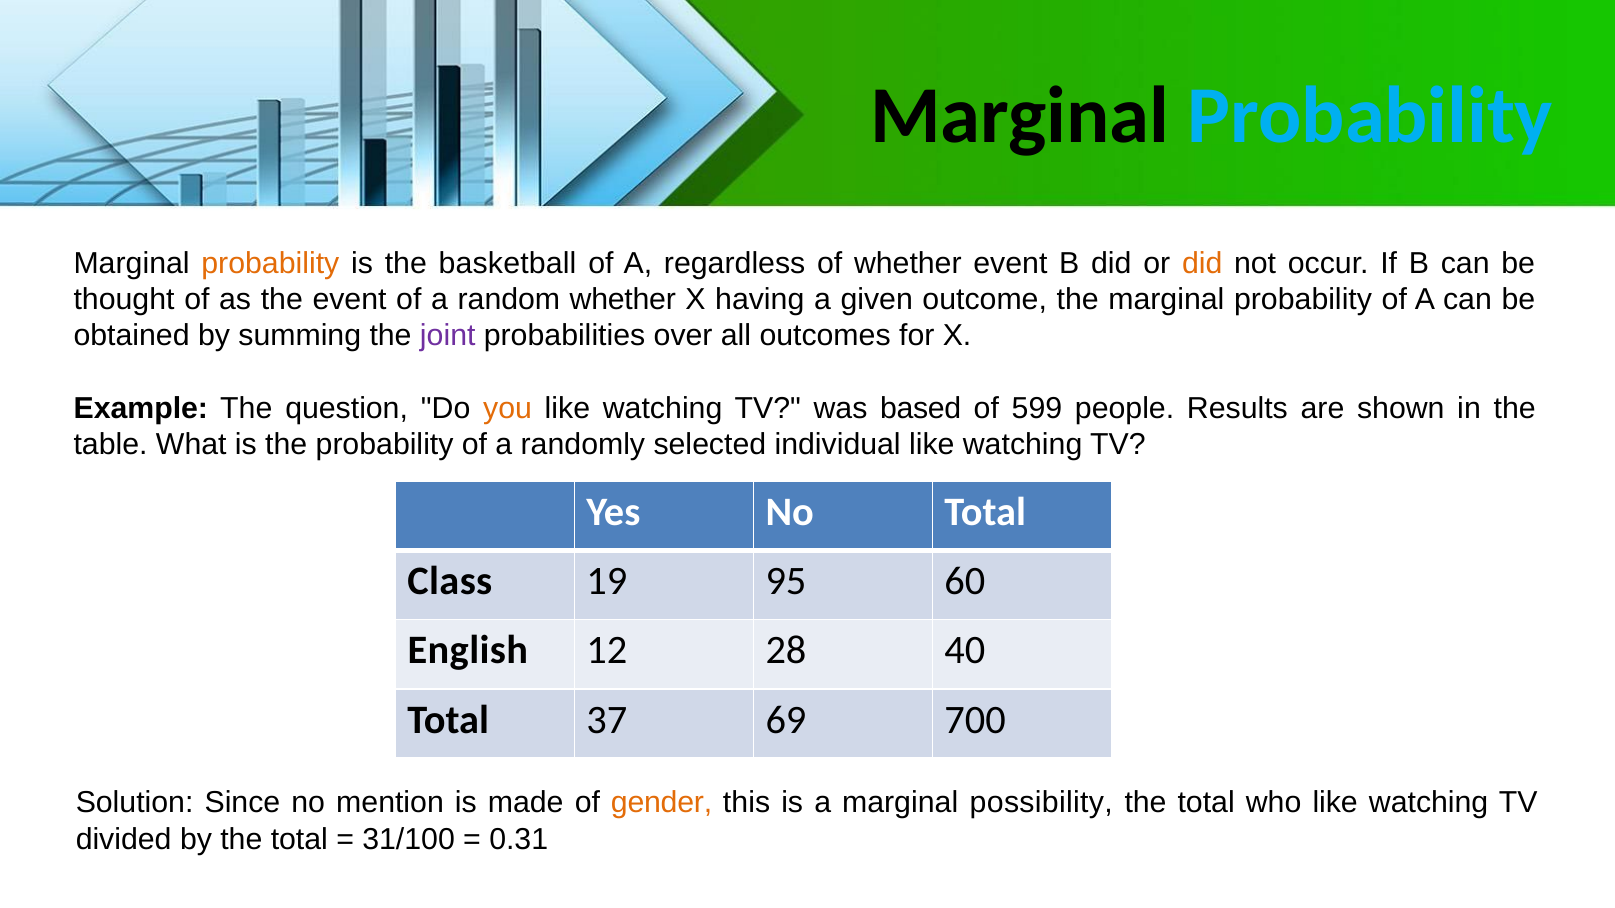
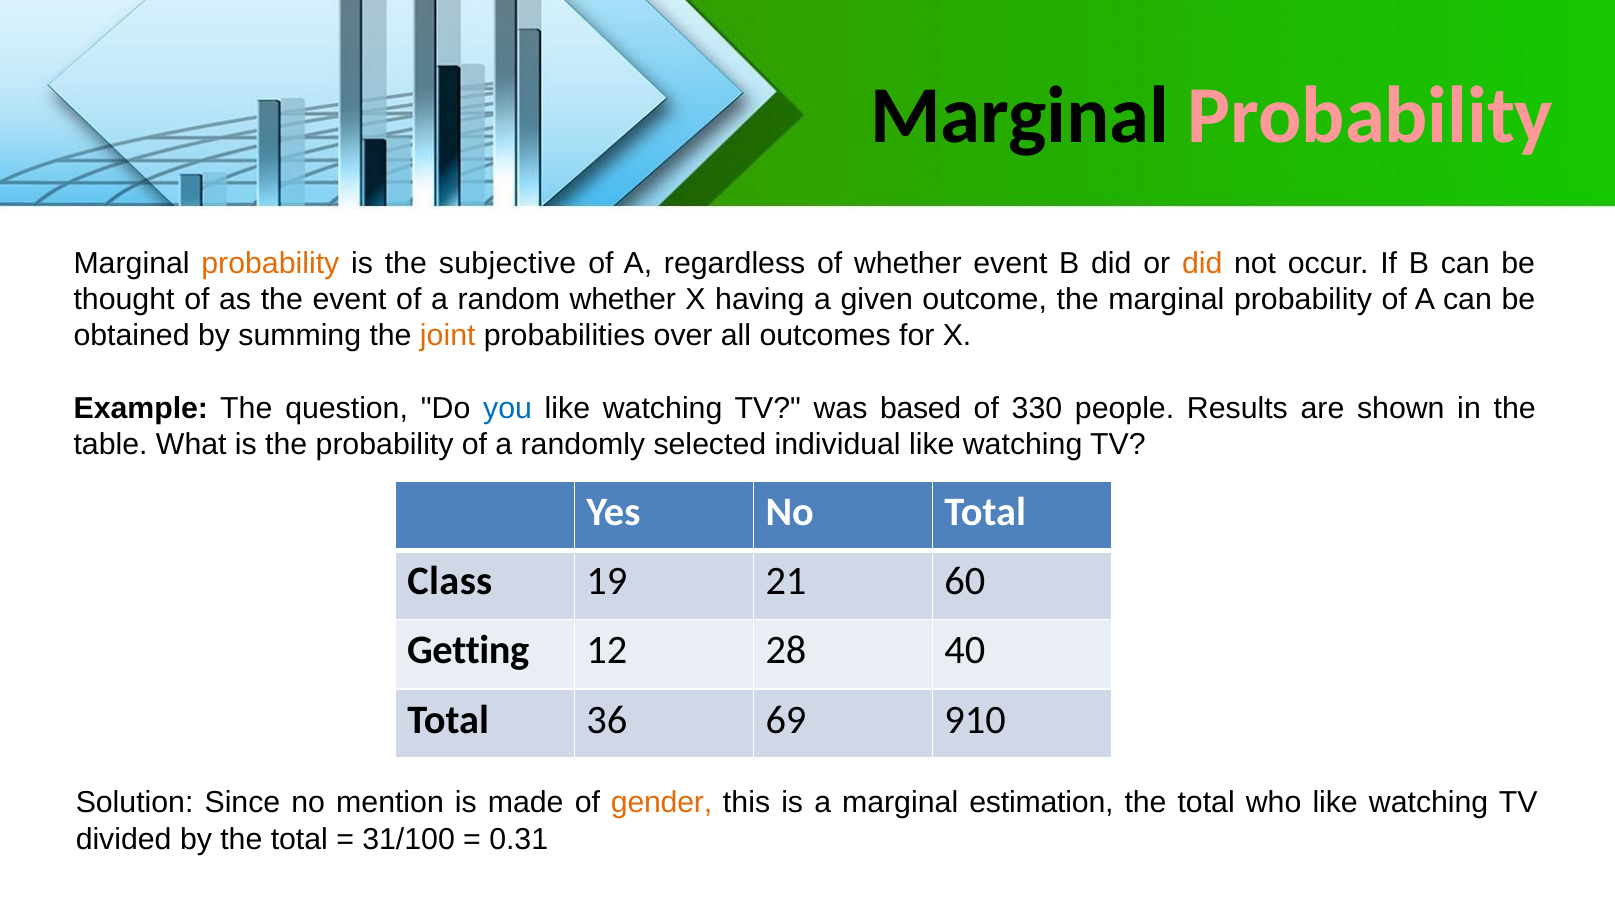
Probability colour: light blue -> pink (1370, 116)
basketball: basketball -> subjective (507, 263)
joint colour: purple -> orange (448, 336)
you colour: orange -> blue (508, 409)
599: 599 -> 330 (1037, 409)
95: 95 -> 21 (786, 582)
English: English -> Getting (468, 651)
37: 37 -> 36 (607, 720)
700: 700 -> 910 (975, 720)
possibility: possibility -> estimation (1041, 803)
